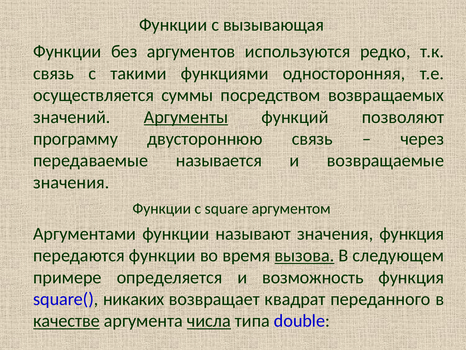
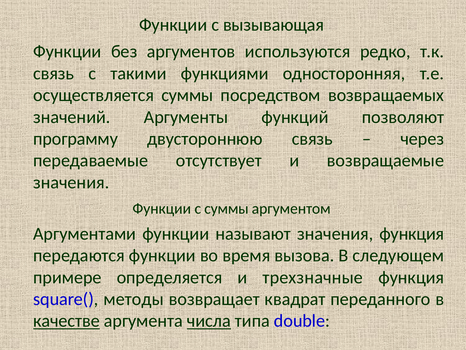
Аргументы underline: present -> none (186, 117)
называется: называется -> отсутствует (219, 160)
с square: square -> суммы (226, 208)
вызова underline: present -> none (304, 255)
возможность: возможность -> трехзначные (313, 277)
никаких: никаких -> методы (134, 299)
